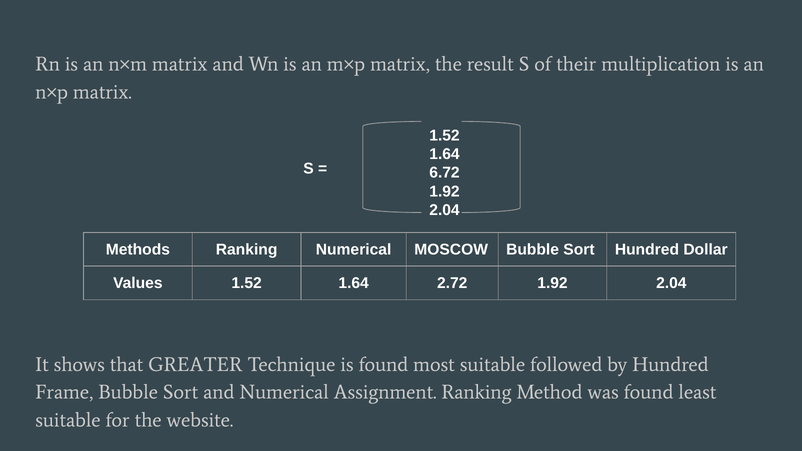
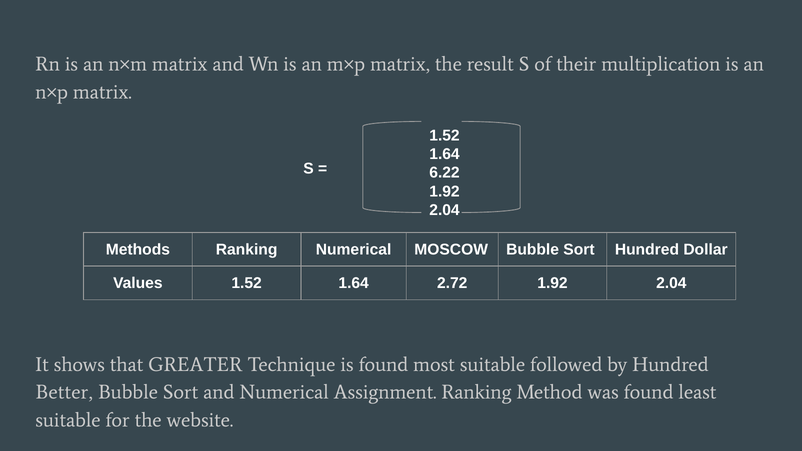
6.72: 6.72 -> 6.22 (445, 173)
Frame: Frame -> Better (64, 392)
